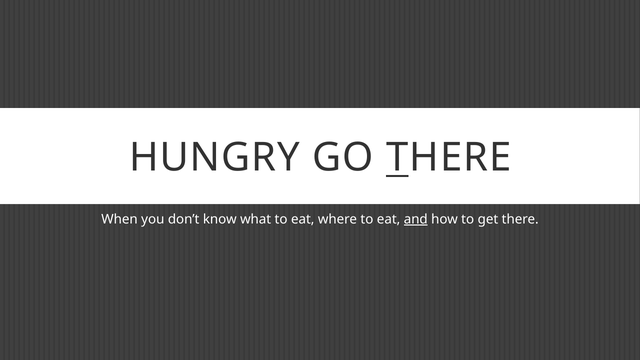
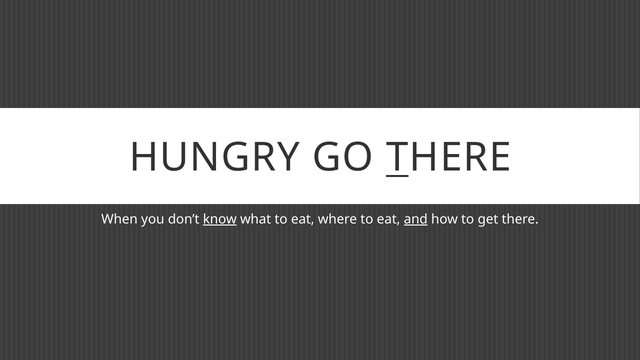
know underline: none -> present (220, 219)
